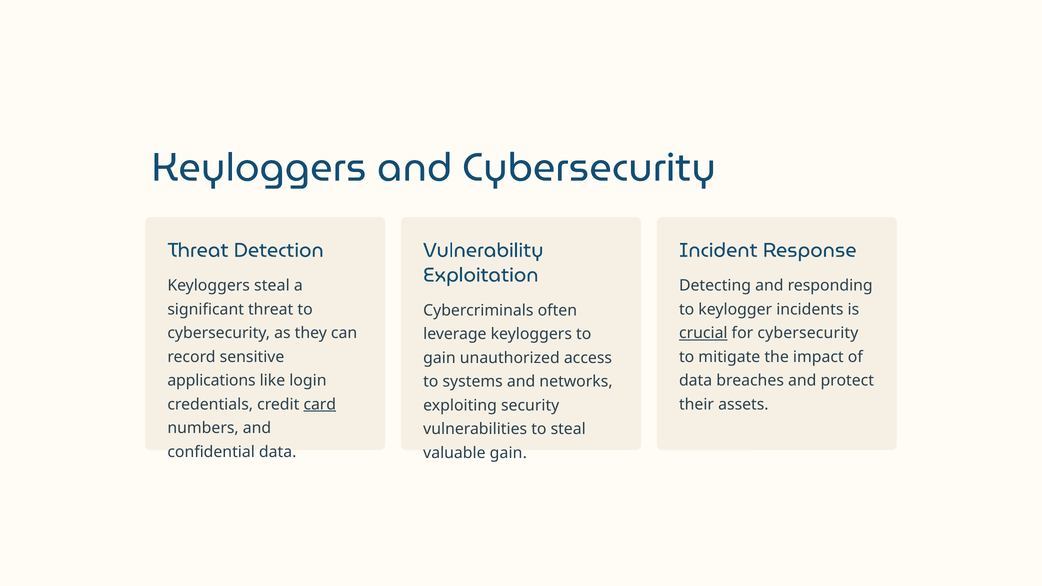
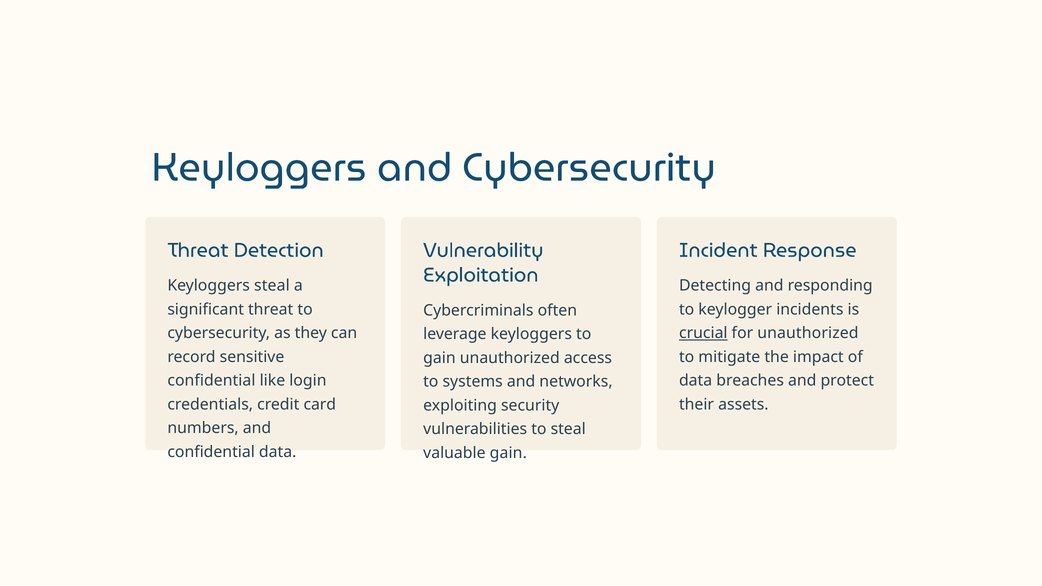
for cybersecurity: cybersecurity -> unauthorized (808, 333)
applications: applications -> confidential (211, 381)
card underline: present -> none (320, 404)
